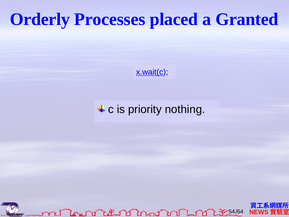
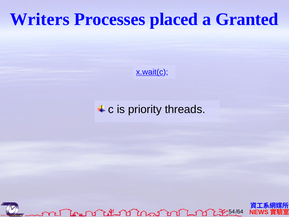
Orderly: Orderly -> Writers (40, 19)
nothing: nothing -> threads (185, 109)
